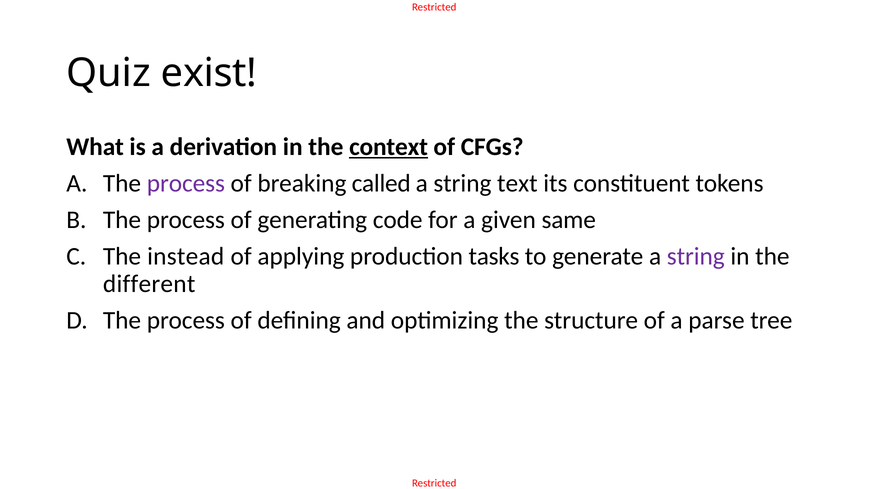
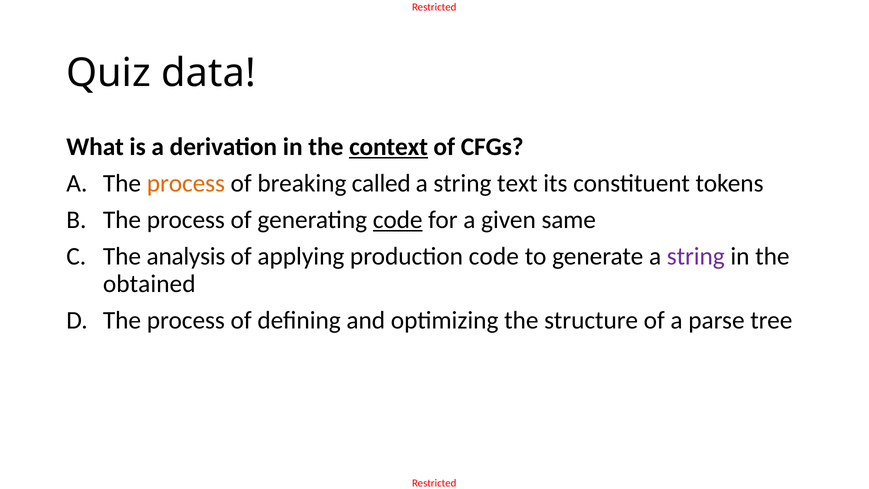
exist: exist -> data (209, 73)
process colour: purple -> orange (186, 183)
code underline: none -> present (398, 220)
instead: instead -> analysis (186, 256)
production tasks: tasks -> code (494, 256)
different: different -> obtained (149, 284)
